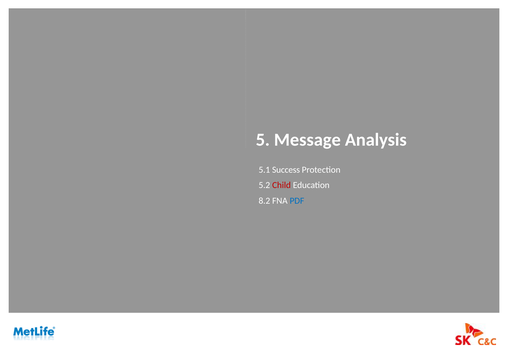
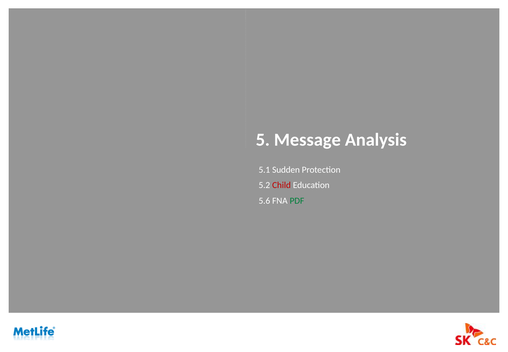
Success: Success -> Sudden (286, 170)
8.2: 8.2 -> 5.6 (264, 201)
PDF colour: blue -> green (297, 201)
